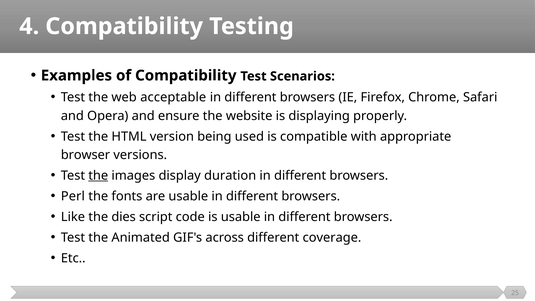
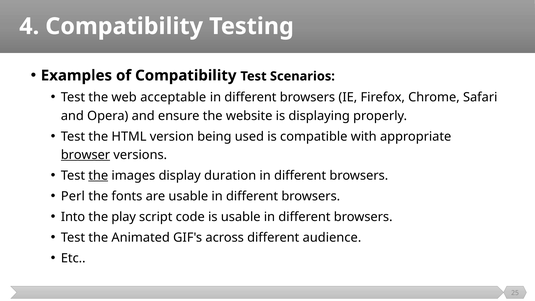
browser underline: none -> present (85, 155)
Like: Like -> Into (73, 217)
dies: dies -> play (124, 217)
coverage: coverage -> audience (332, 238)
